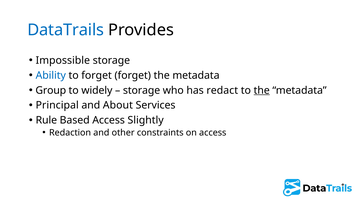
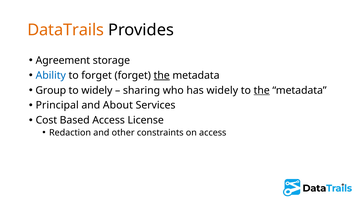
DataTrails colour: blue -> orange (66, 30)
Impossible: Impossible -> Agreement (63, 61)
the underline: none -> present (162, 75)
storage: storage -> sharing (142, 90)
has redact: redact -> widely (222, 90)
Rule: Rule -> Cost (46, 120)
Slightly: Slightly -> License (146, 120)
